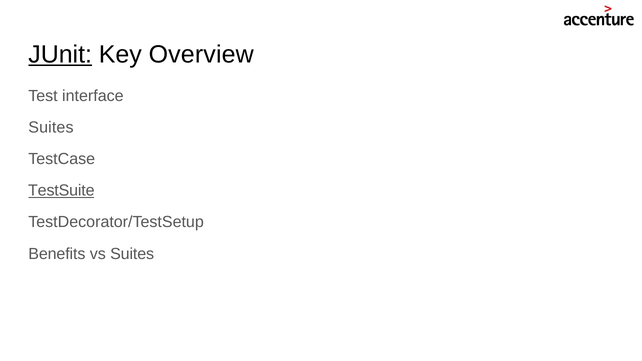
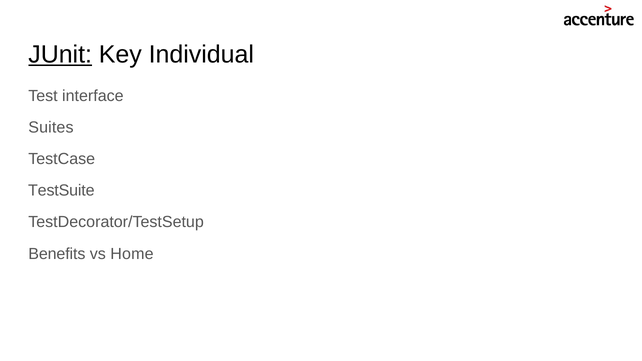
Overview: Overview -> Individual (201, 54)
TestSuite underline: present -> none (61, 191)
vs Suites: Suites -> Home (132, 254)
